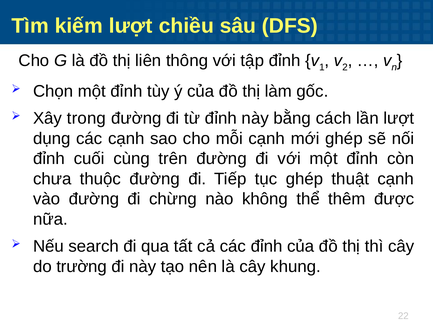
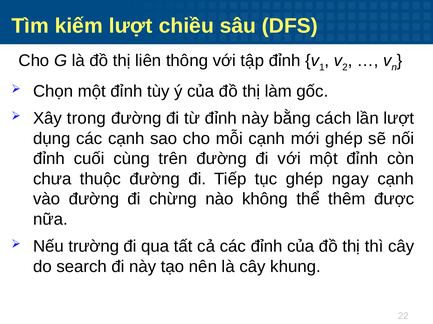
thuật: thuật -> ngay (350, 179)
search: search -> trường (94, 247)
trường: trường -> search (82, 267)
